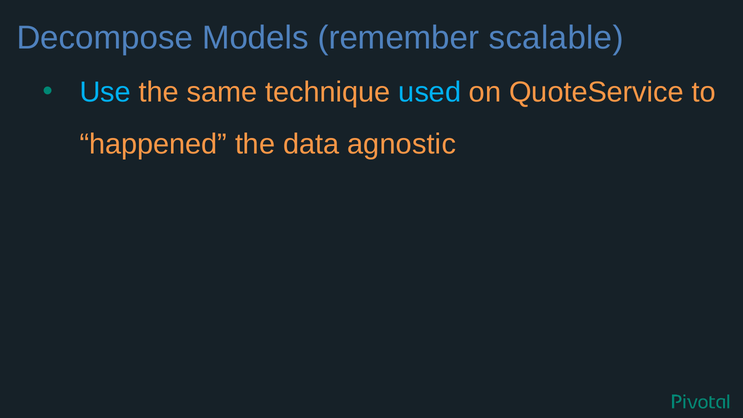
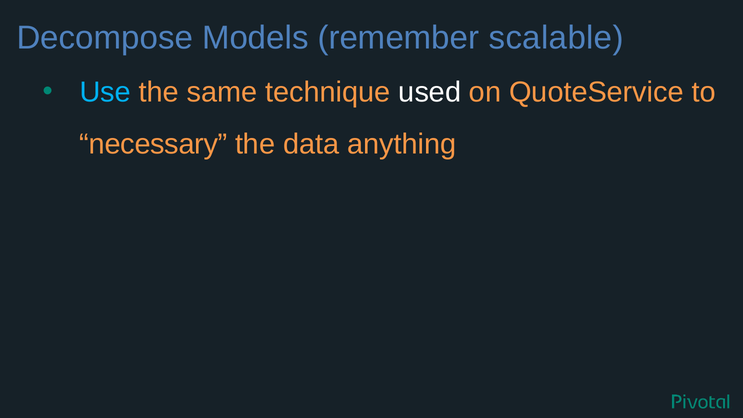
used colour: light blue -> white (430, 92)
happened: happened -> necessary (153, 144)
agnostic: agnostic -> anything (402, 144)
